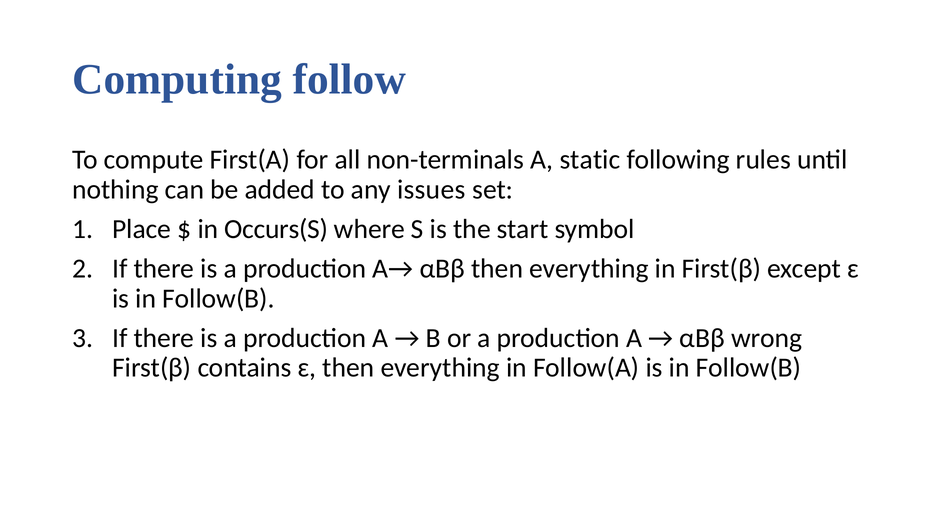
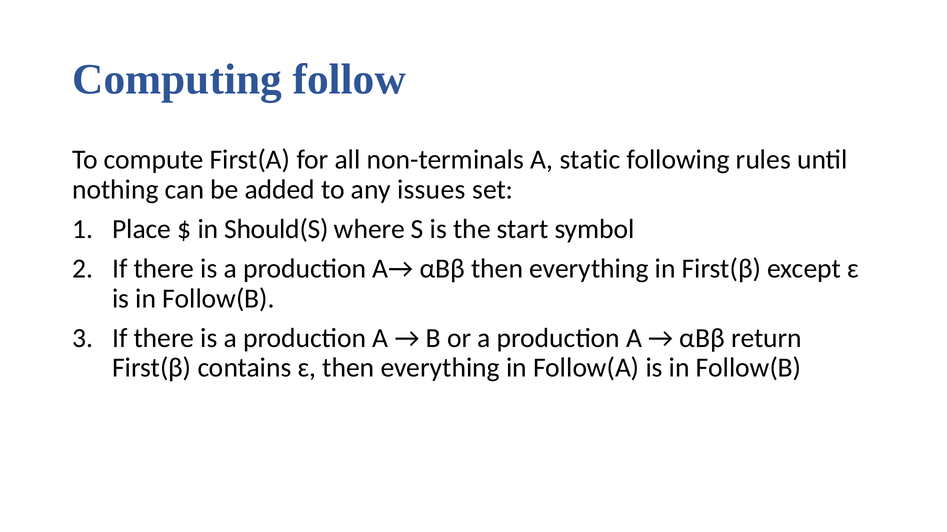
Occurs(S: Occurs(S -> Should(S (276, 229)
wrong: wrong -> return (767, 339)
